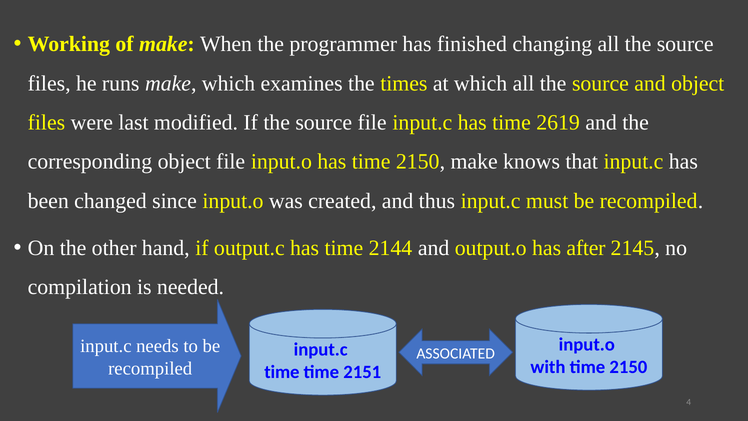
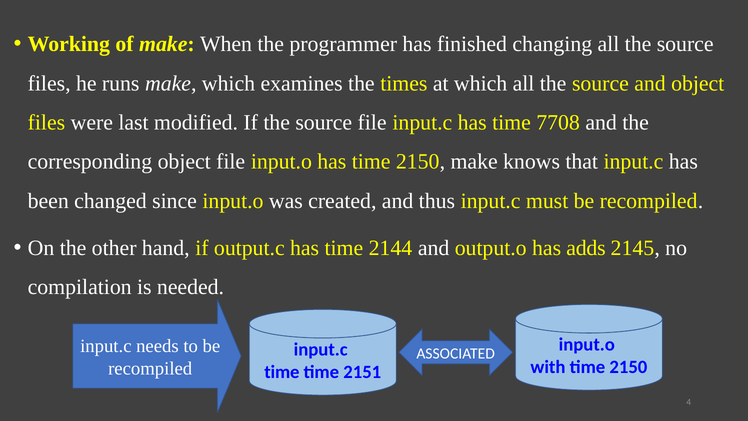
2619: 2619 -> 7708 (558, 123)
after: after -> adds (586, 248)
